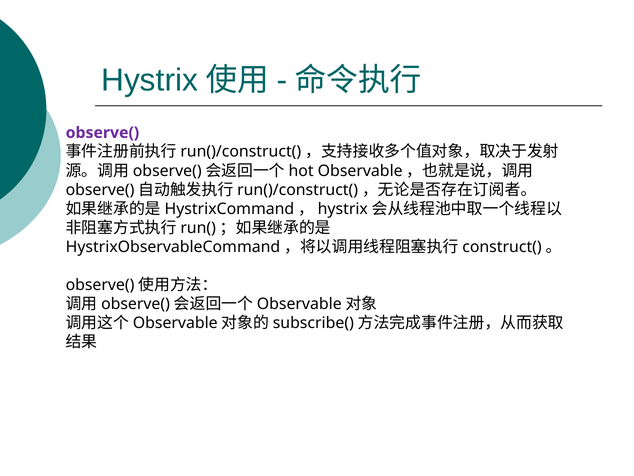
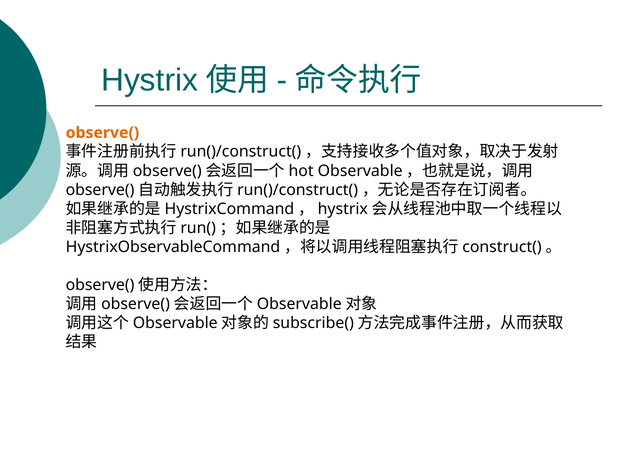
observe( colour: purple -> orange (102, 133)
